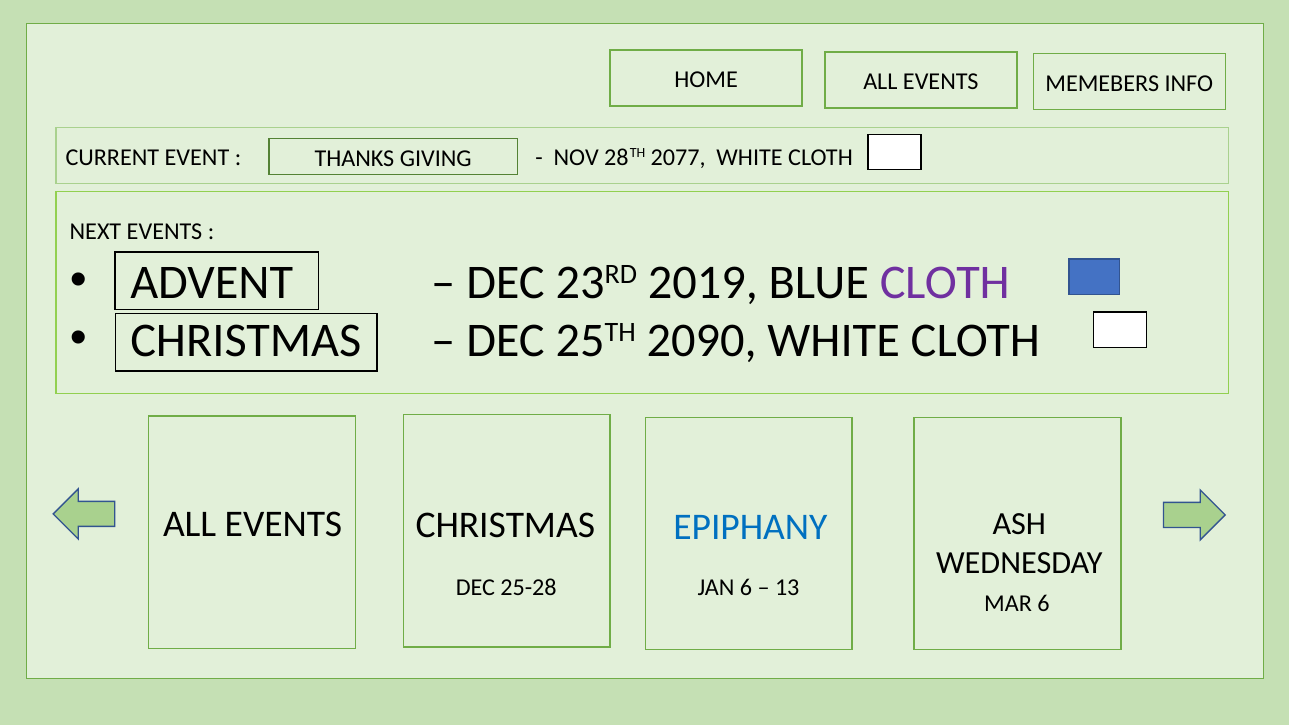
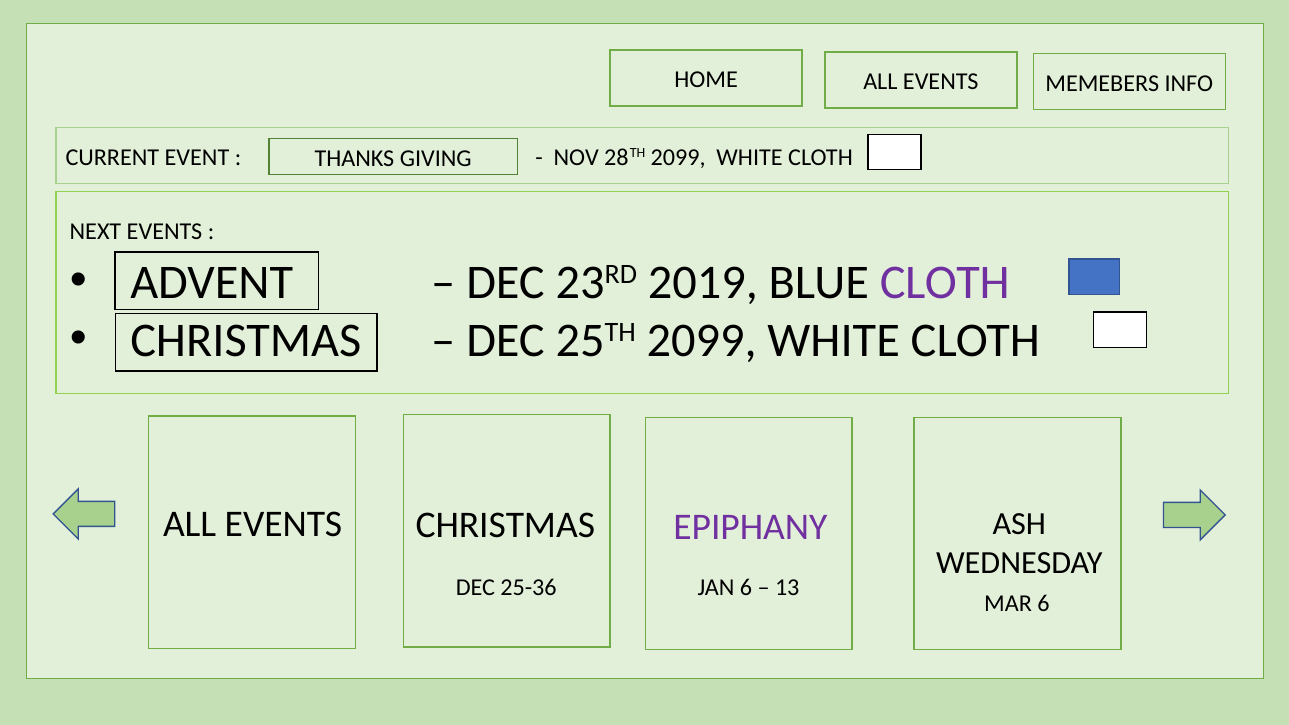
28TH 2077: 2077 -> 2099 (678, 157)
25TH 2090: 2090 -> 2099 (702, 340)
EPIPHANY colour: blue -> purple (750, 527)
25-28: 25-28 -> 25-36 (529, 587)
